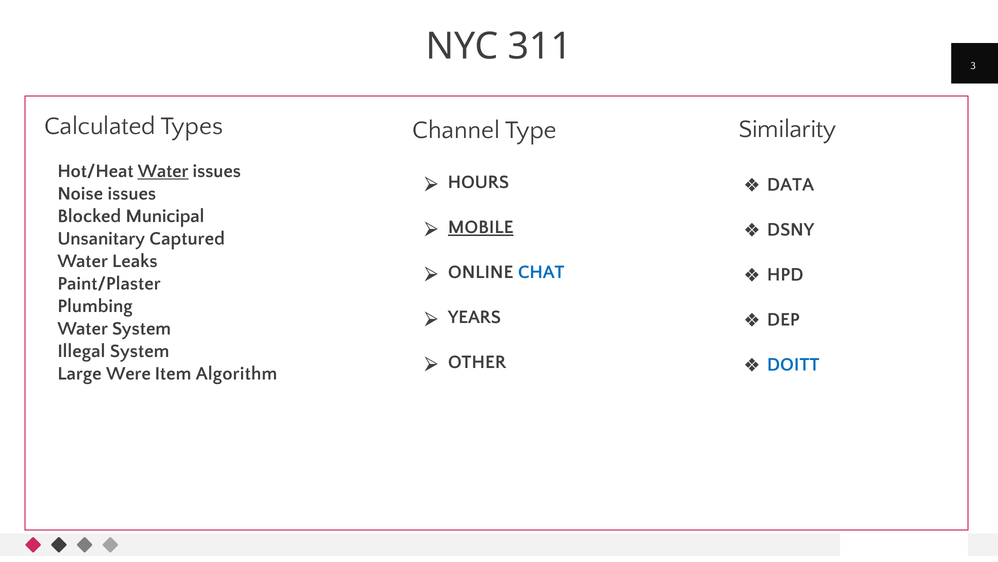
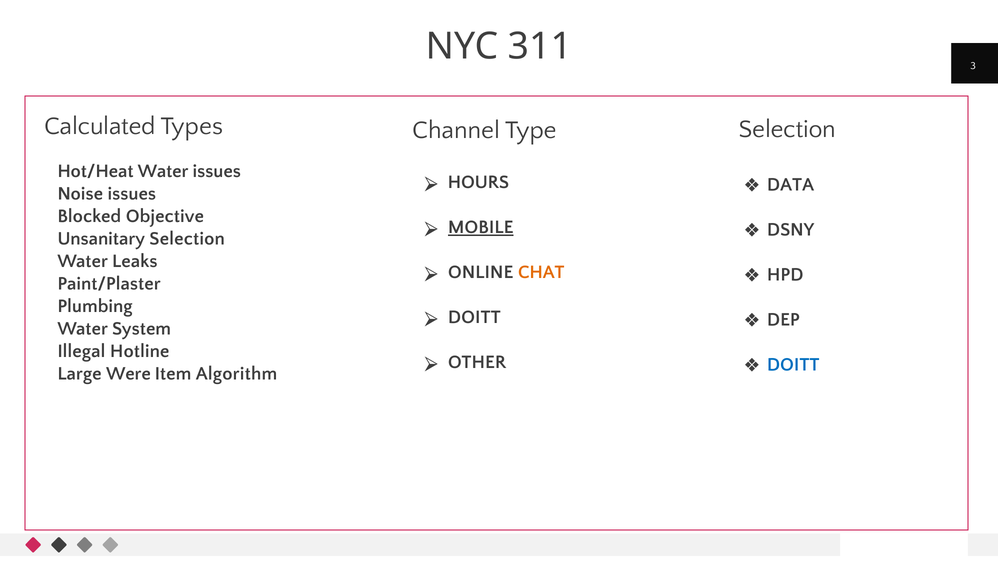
Similarity: Similarity -> Selection (787, 129)
Water underline: present -> none (163, 171)
Municipal: Municipal -> Objective (165, 216)
Captured: Captured -> Selection (187, 238)
CHAT colour: blue -> orange (541, 272)
YEARS: YEARS -> DOITT (474, 317)
System: System -> Hotline (140, 351)
